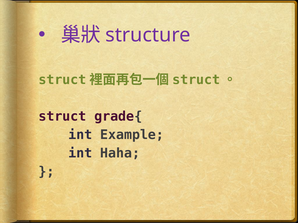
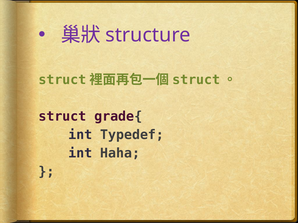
Example: Example -> Typedef (132, 135)
